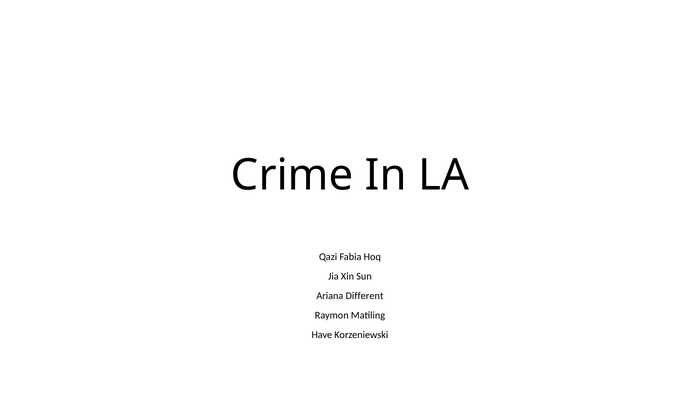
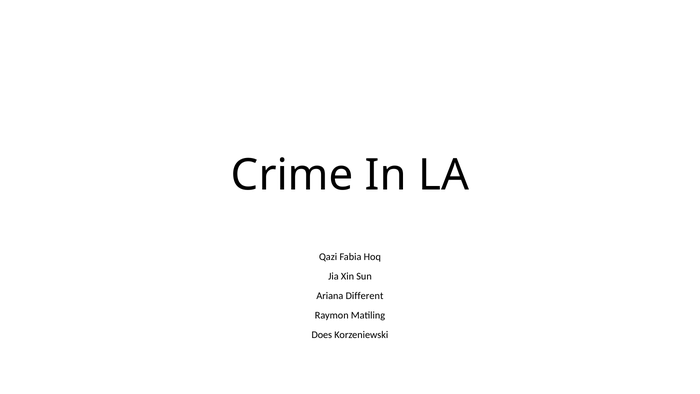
Have: Have -> Does (322, 335)
